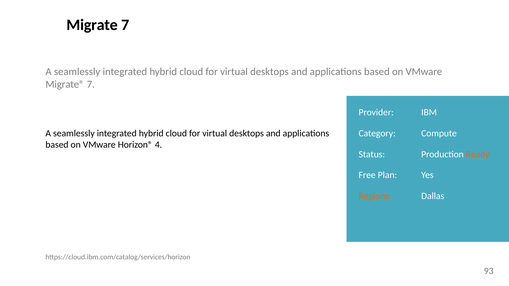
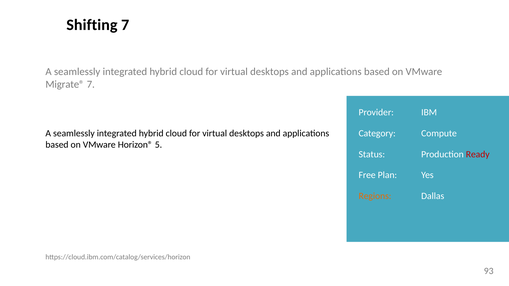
Migrate: Migrate -> Shifting (92, 25)
4: 4 -> 5 (159, 145)
Ready colour: orange -> red (478, 154)
